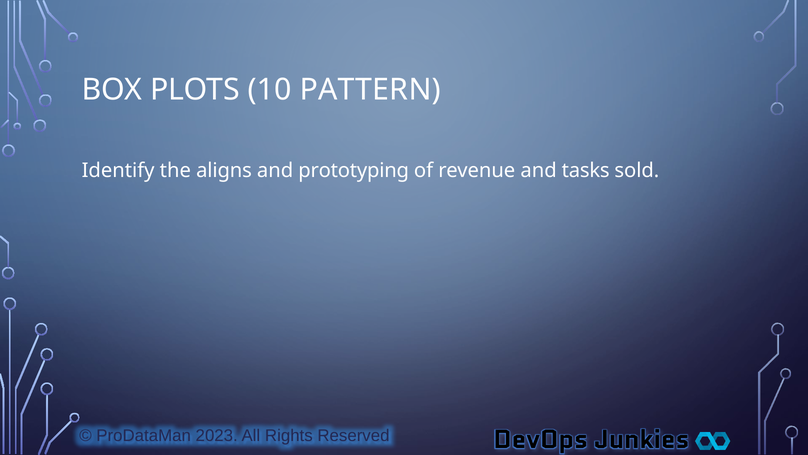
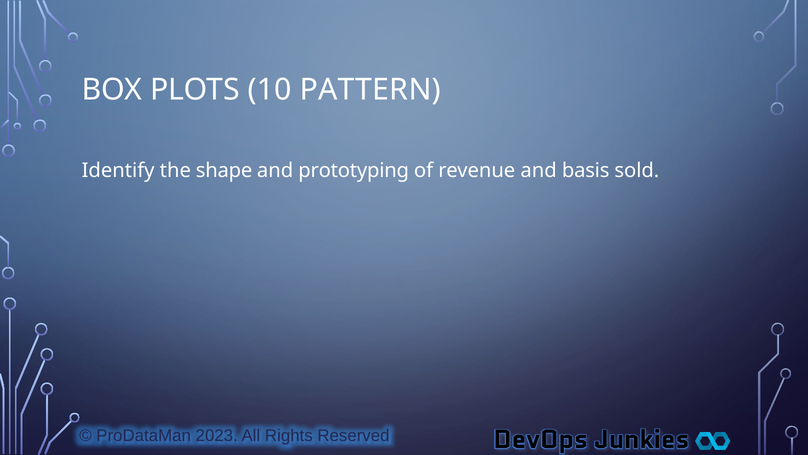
aligns: aligns -> shape (224, 171)
tasks: tasks -> basis (586, 171)
